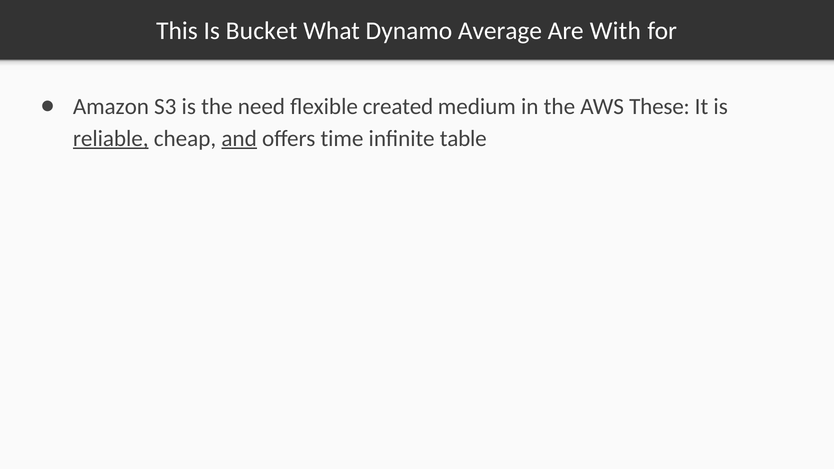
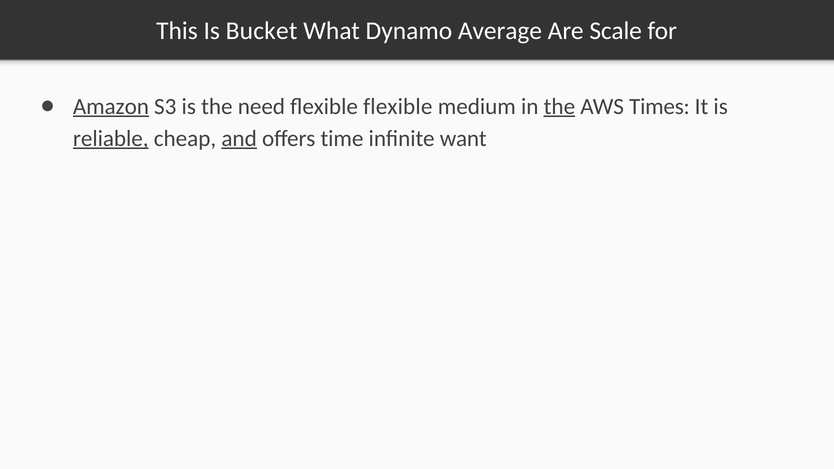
With: With -> Scale (616, 31)
Amazon underline: none -> present (111, 106)
flexible created: created -> flexible (398, 106)
the underline: none -> present (559, 106)
These: These -> Times (659, 106)
table: table -> want (463, 138)
